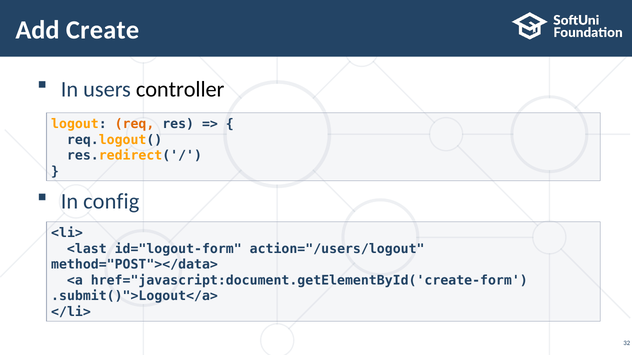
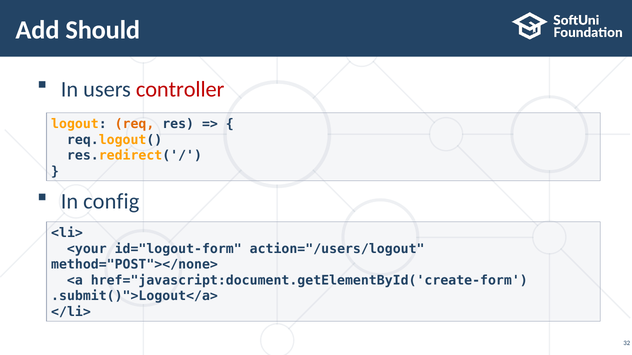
Create: Create -> Should (103, 30)
controller colour: black -> red (180, 89)
<last: <last -> <your (87, 249)
method="POST"></data>: method="POST"></data> -> method="POST"></none> (135, 265)
